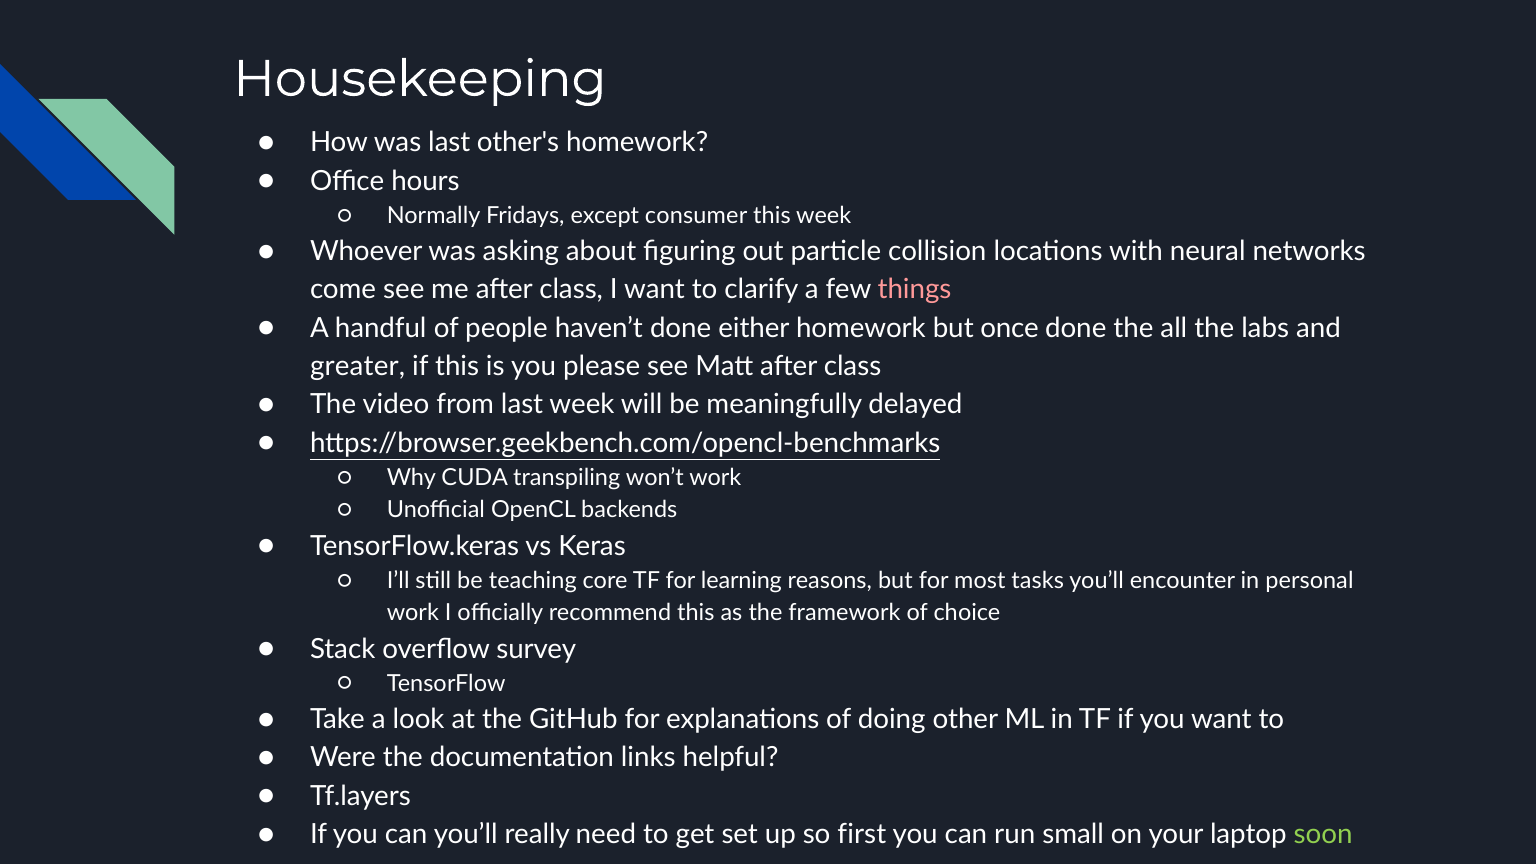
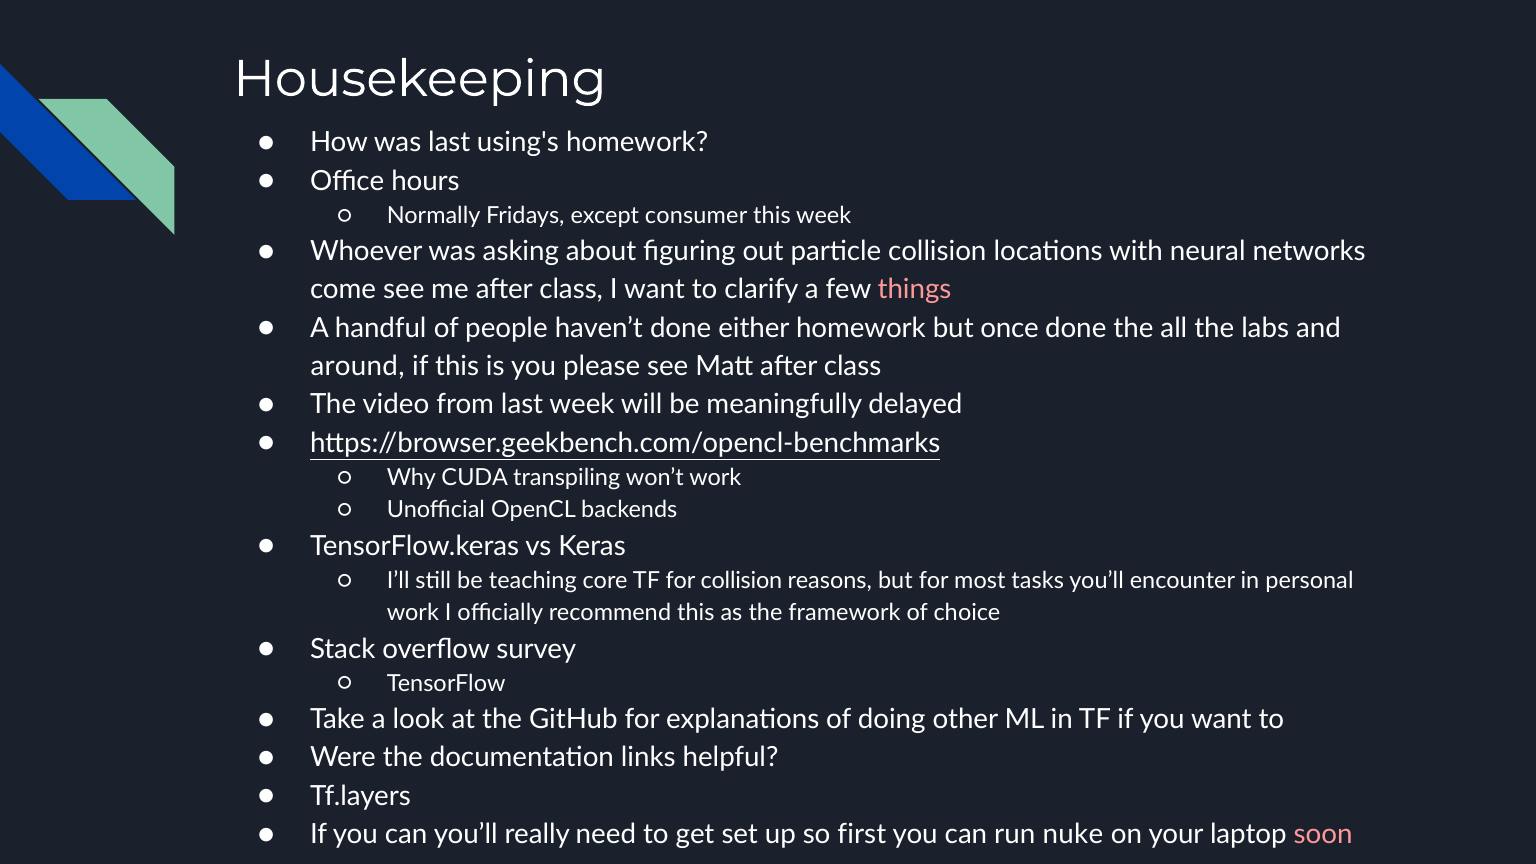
other's: other's -> using's (518, 143)
greater: greater -> around (358, 366)
for learning: learning -> collision (741, 581)
small: small -> nuke (1073, 834)
soon colour: light green -> pink (1323, 834)
